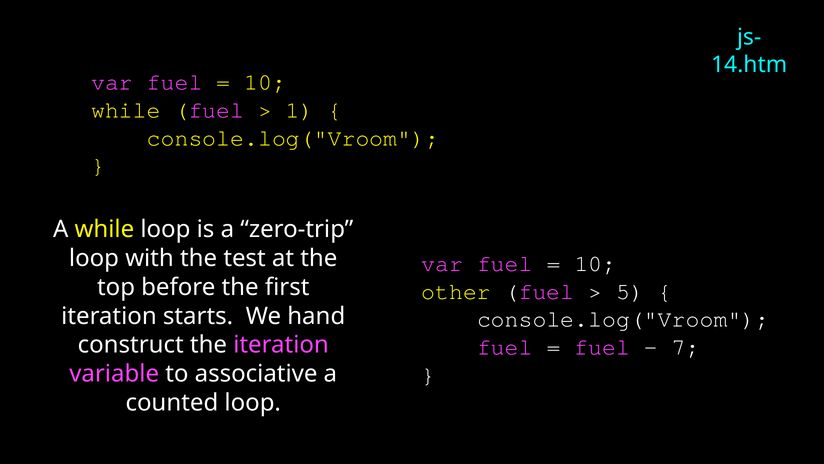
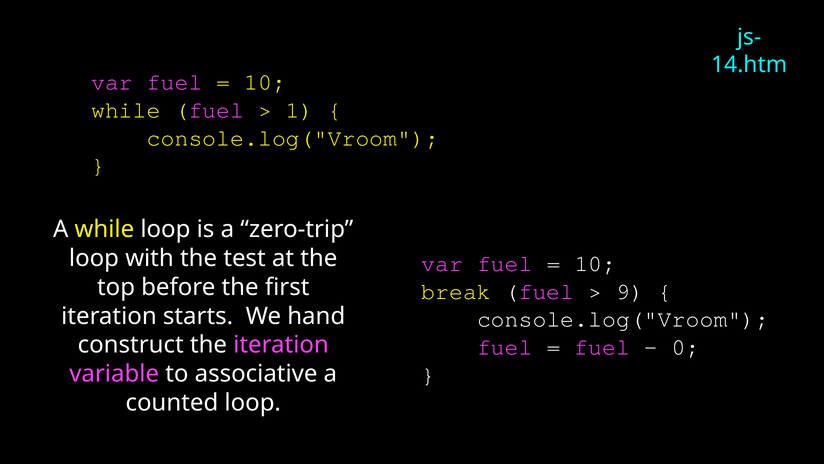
other: other -> break (456, 291)
5: 5 -> 9 (630, 291)
7: 7 -> 0 (686, 347)
